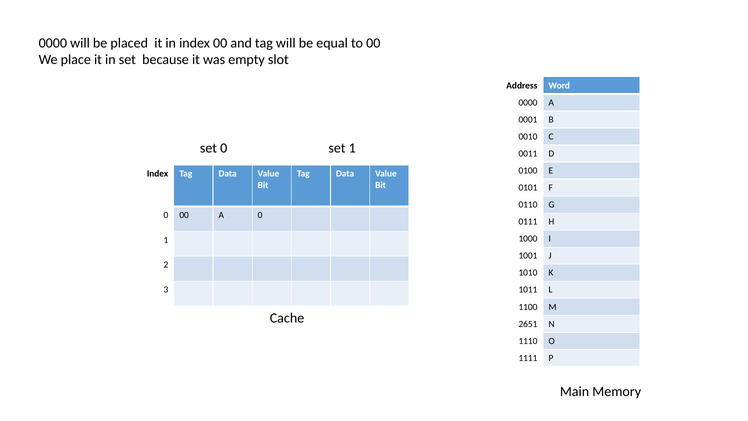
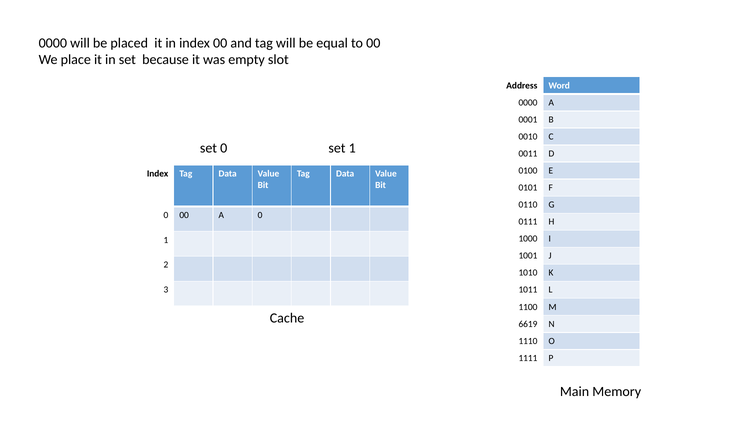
2651: 2651 -> 6619 (528, 324)
